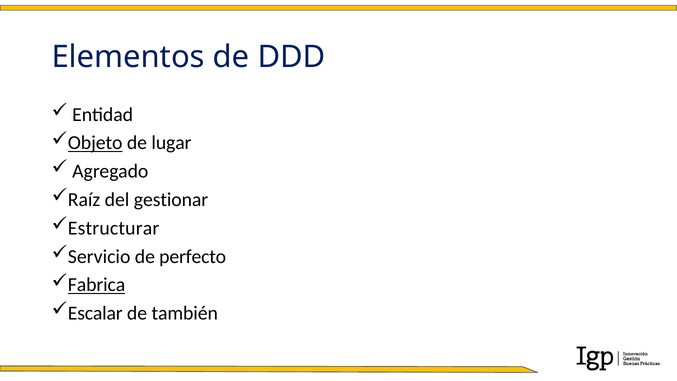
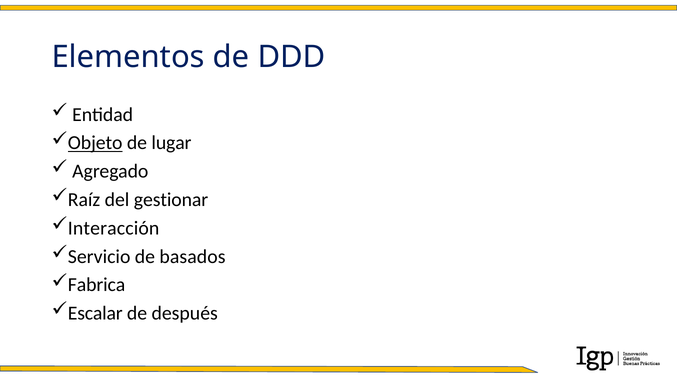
Estructurar: Estructurar -> Interacción (114, 228)
perfecto: perfecto -> basados (192, 256)
Fabrica underline: present -> none (97, 285)
también: también -> después (185, 313)
